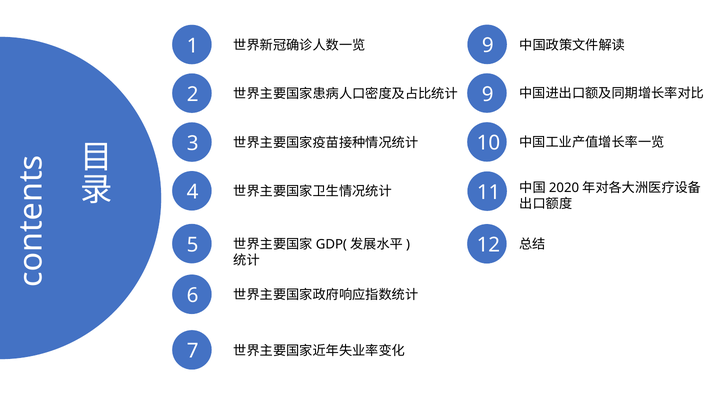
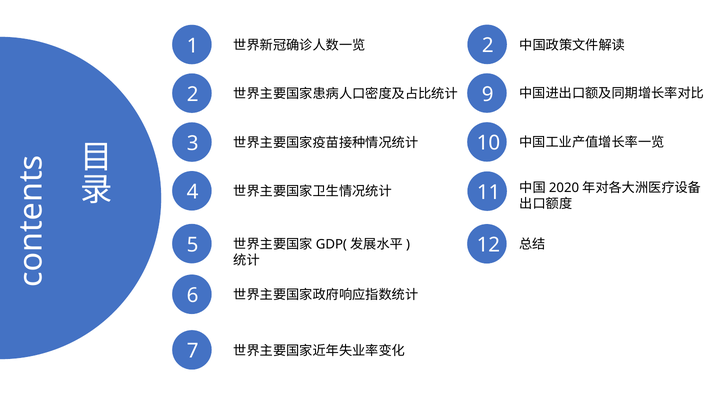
9: 9 -> 2 (488, 46)
